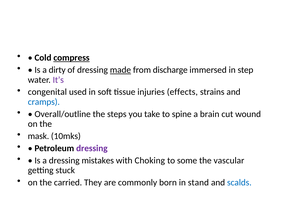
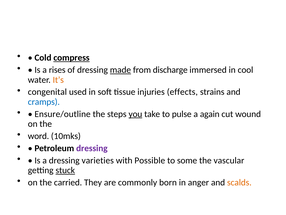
dirty: dirty -> rises (57, 70)
step: step -> cool (245, 70)
It’s colour: purple -> orange (58, 80)
Overall/outline: Overall/outline -> Ensure/outline (63, 114)
you underline: none -> present (135, 114)
spine: spine -> pulse (182, 114)
brain: brain -> again (210, 114)
mask: mask -> word (38, 136)
mistakes: mistakes -> varieties (98, 160)
Choking: Choking -> Possible (150, 160)
stuck underline: none -> present (65, 170)
stand: stand -> anger (198, 182)
scalds colour: blue -> orange (239, 182)
